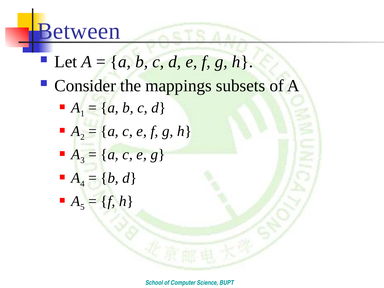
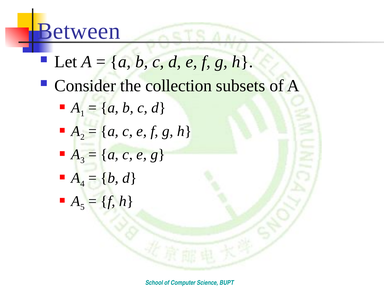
mappings: mappings -> collection (179, 86)
